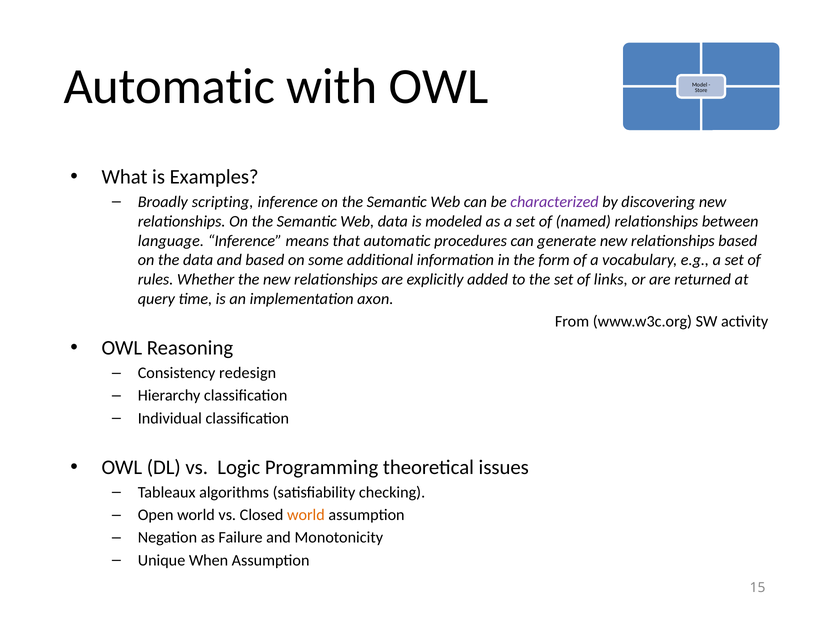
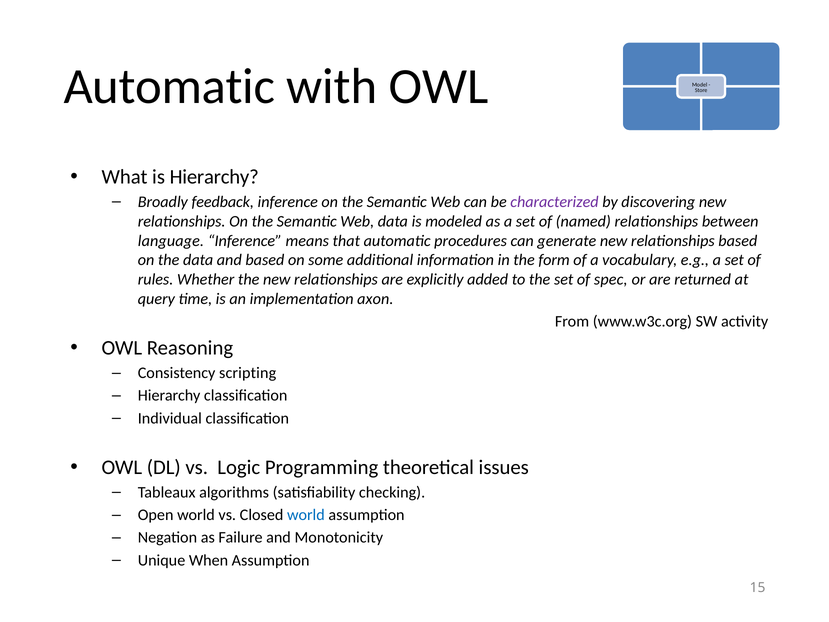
is Examples: Examples -> Hierarchy (214, 177)
scripting: scripting -> feedback (223, 202)
links: links -> spec (611, 279)
redesign: redesign -> scripting (248, 373)
world colour: orange -> blue (306, 515)
